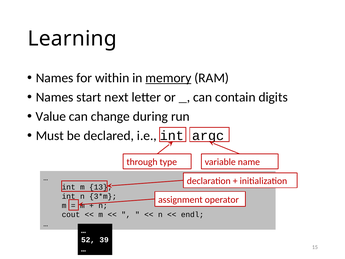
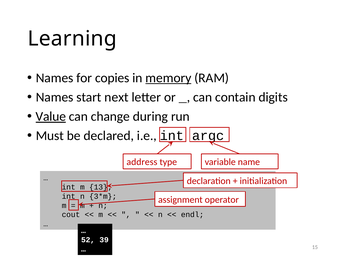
within: within -> copies (112, 78)
Value underline: none -> present (51, 116)
through: through -> address (142, 162)
